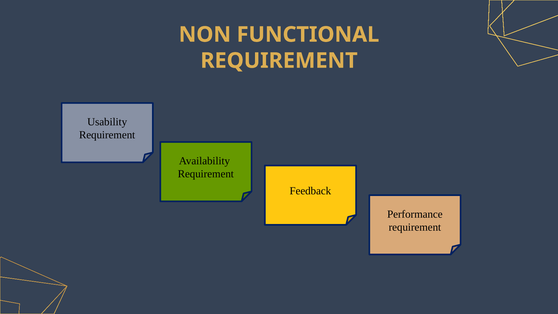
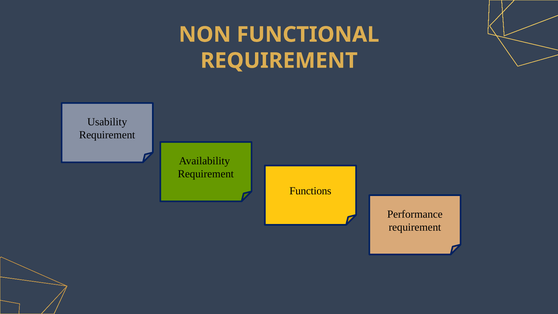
Feedback: Feedback -> Functions (310, 191)
